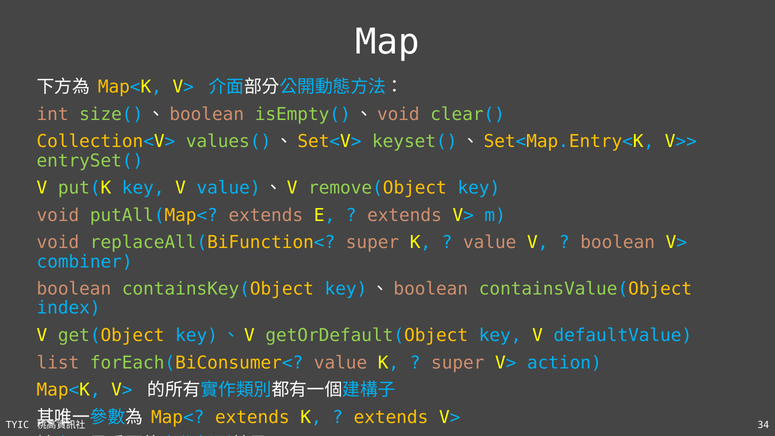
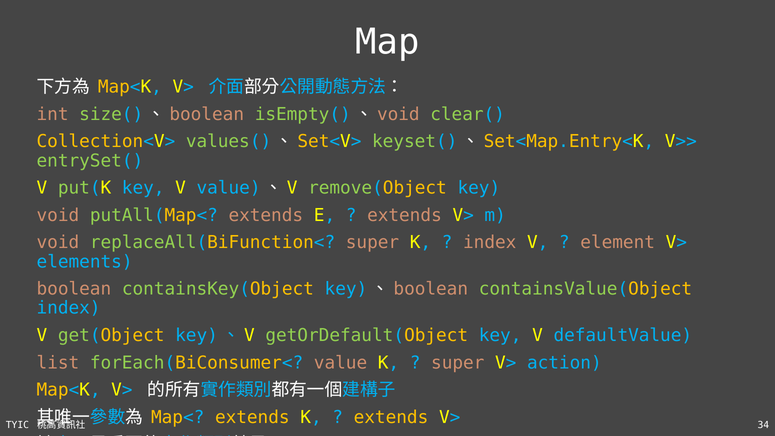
value: value -> index (490, 242)
boolean: boolean -> element (618, 242)
combiner: combiner -> elements (85, 262)
